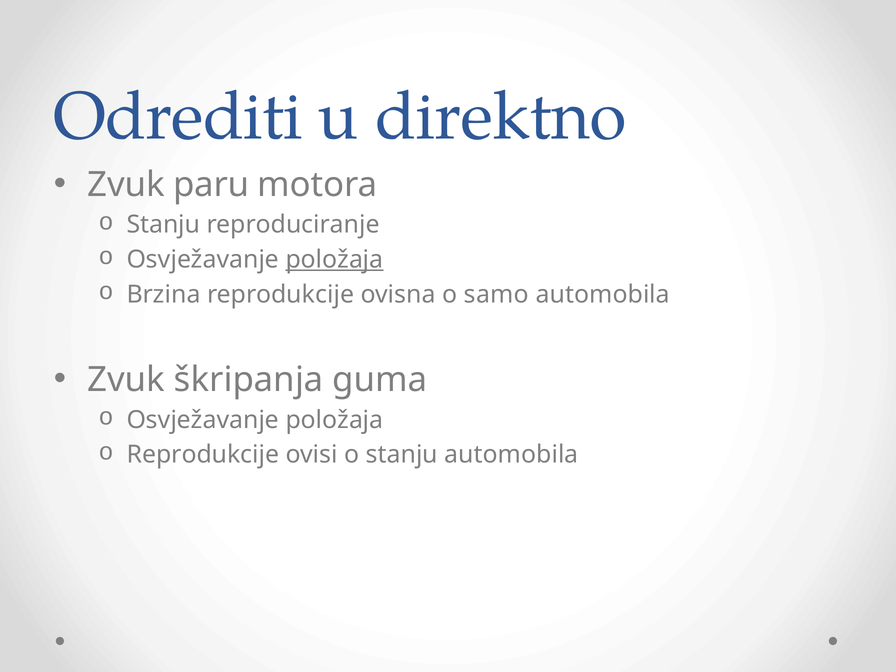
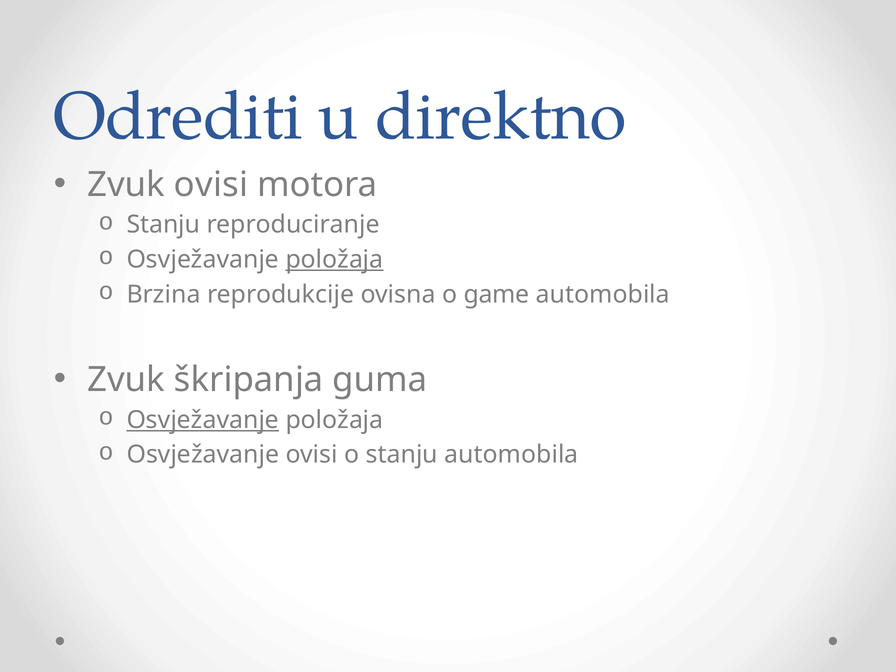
Zvuk paru: paru -> ovisi (211, 185)
samo: samo -> game (497, 294)
Osvježavanje underline: none -> present (203, 420)
Reprodukcije: Reprodukcije -> Osvježavanje (203, 455)
